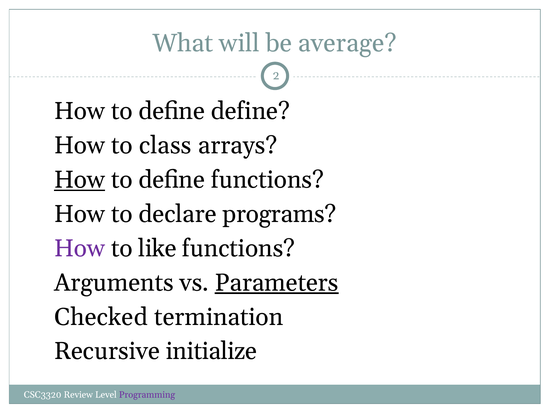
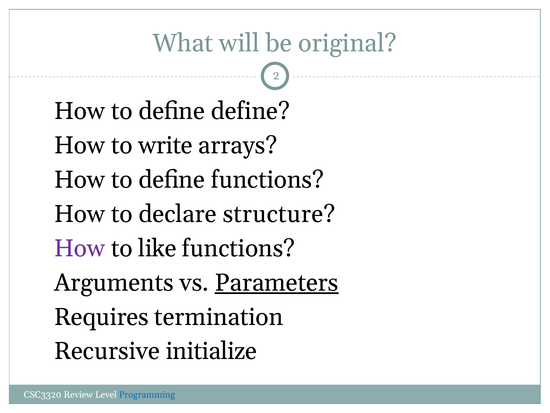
average: average -> original (347, 43)
class: class -> write (166, 145)
How underline: present -> none (80, 180)
programs: programs -> structure (279, 214)
Checked: Checked -> Requires (101, 317)
Programming colour: purple -> blue (147, 394)
